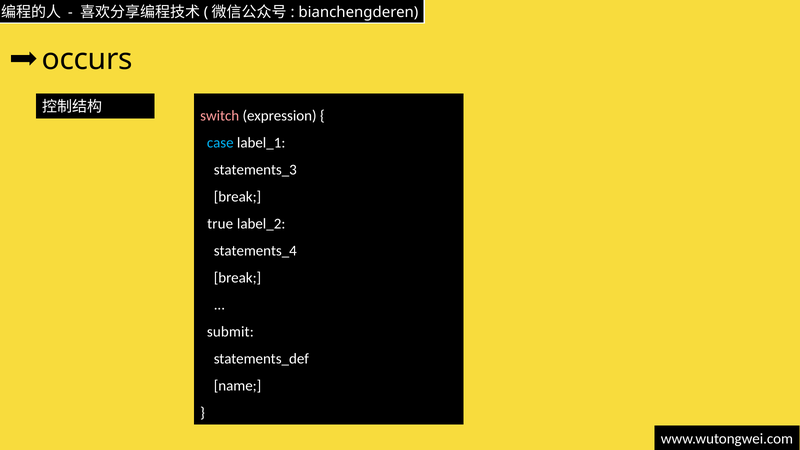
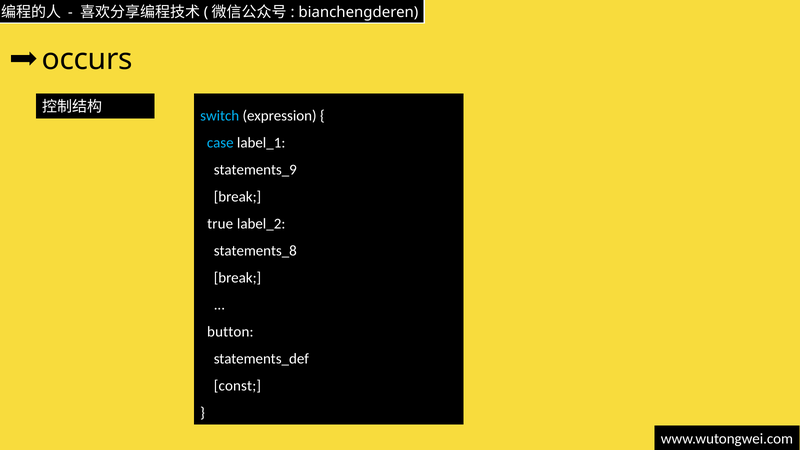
switch colour: pink -> light blue (220, 116)
statements_3: statements_3 -> statements_9 (255, 170)
statements_4: statements_4 -> statements_8 (255, 251)
submit: submit -> button (230, 332)
name: name -> const (237, 386)
